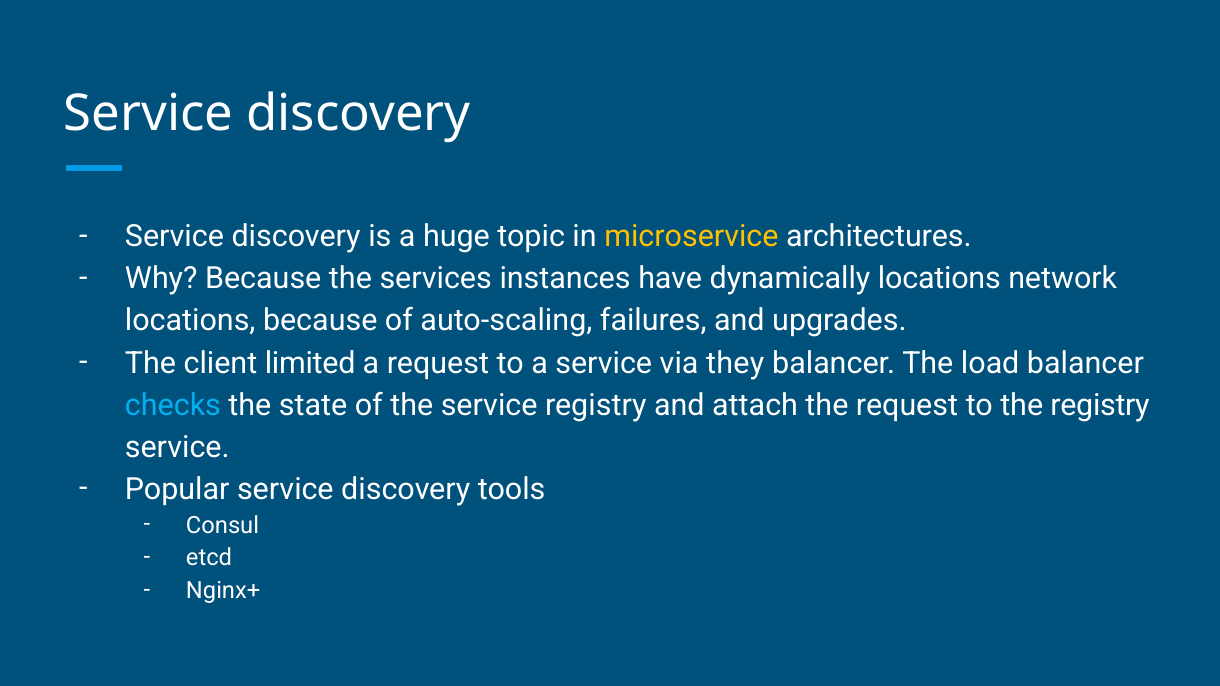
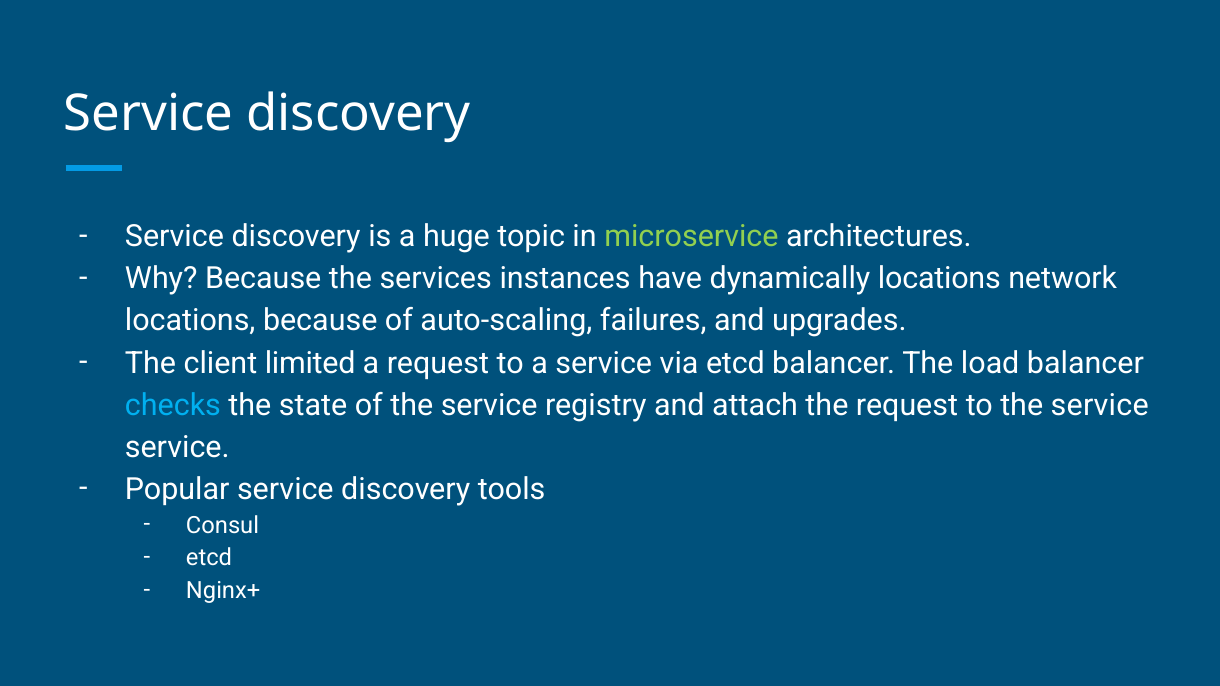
microservice colour: yellow -> light green (691, 237)
via they: they -> etcd (735, 363)
to the registry: registry -> service (1100, 405)
